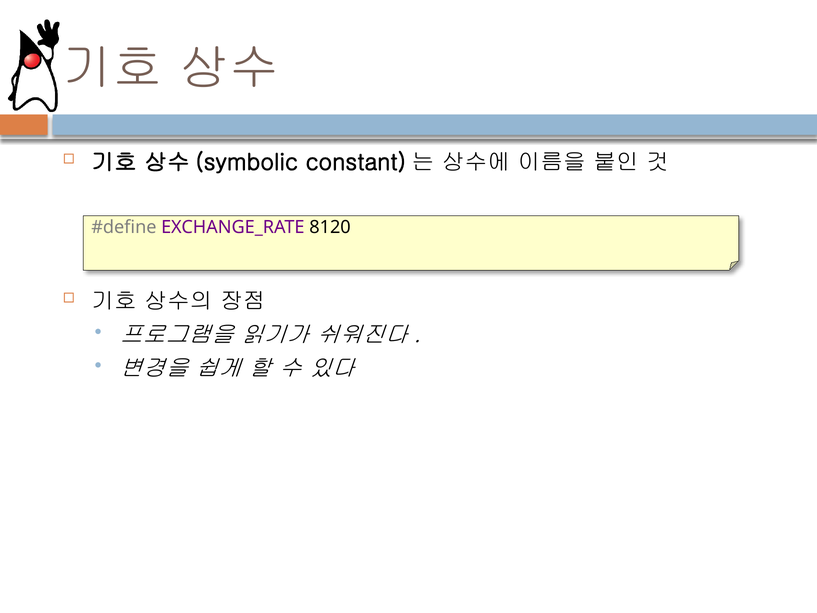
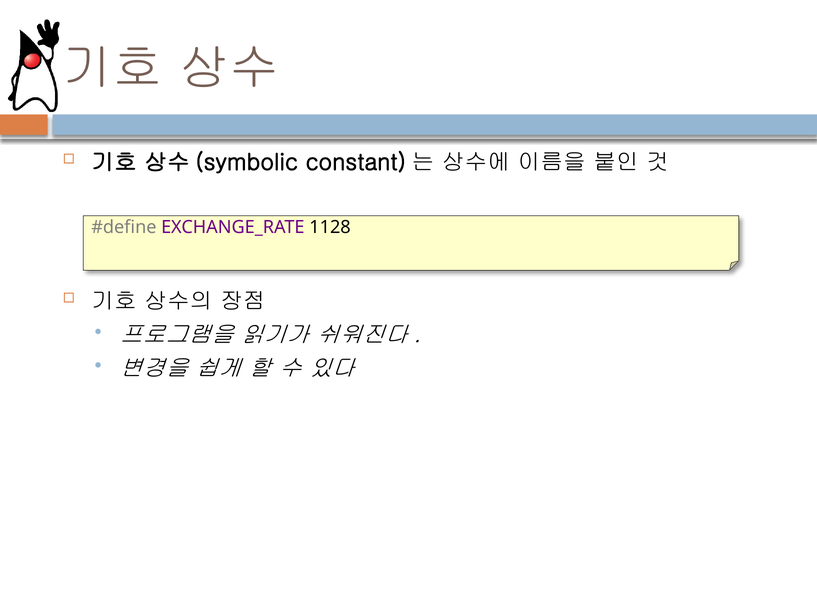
8120: 8120 -> 1128 (330, 227)
